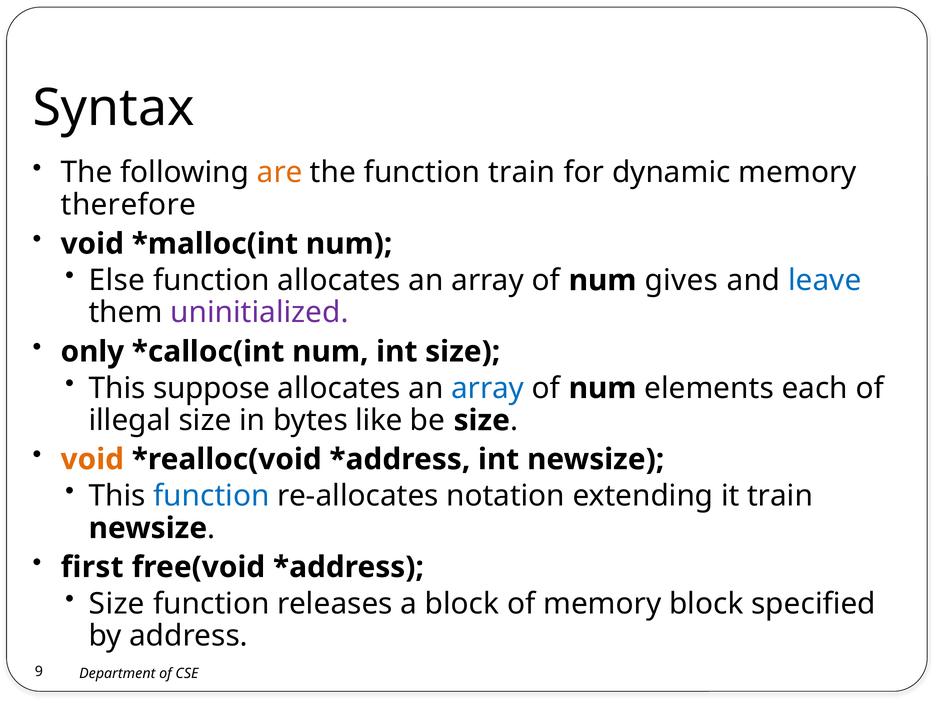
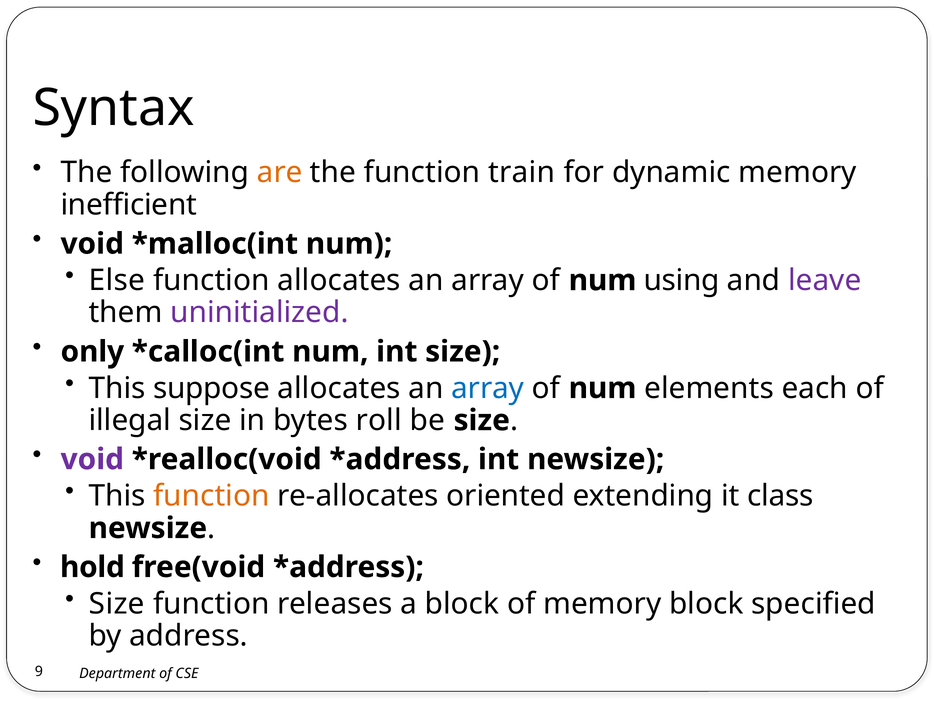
therefore: therefore -> inefficient (129, 205)
gives: gives -> using (682, 280)
leave colour: blue -> purple (825, 280)
like: like -> roll (379, 420)
void colour: orange -> purple (92, 459)
function colour: blue -> orange (211, 496)
notation: notation -> oriented (506, 496)
it train: train -> class (780, 496)
first: first -> hold (92, 567)
